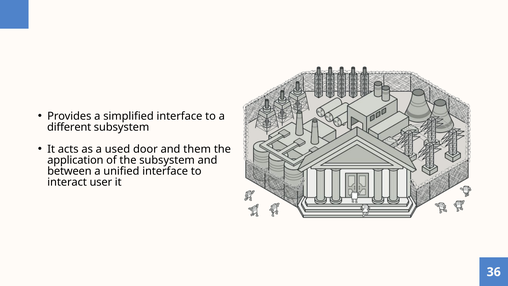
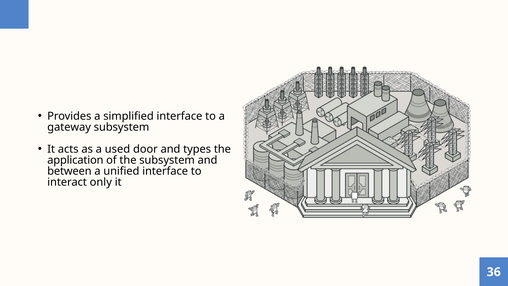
different: different -> gateway (69, 127)
them: them -> types (197, 149)
user: user -> only (101, 182)
